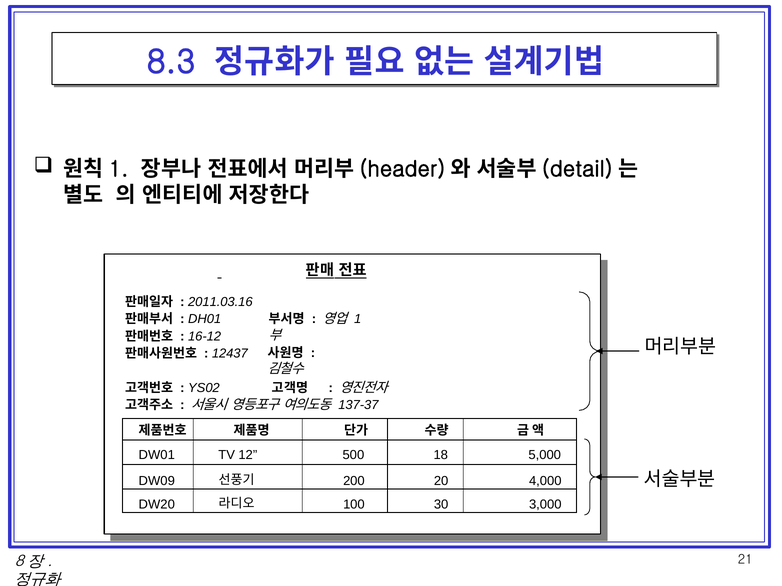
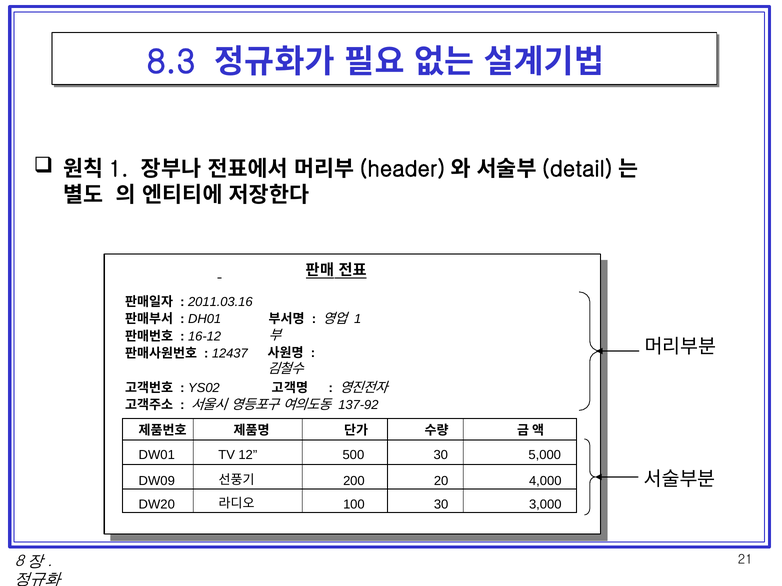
137-37: 137-37 -> 137-92 (358, 405)
500 18: 18 -> 30 (441, 455)
